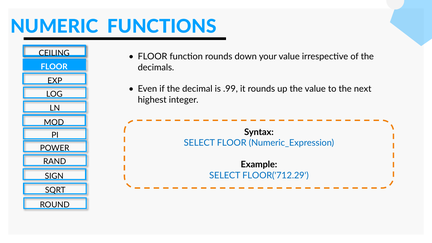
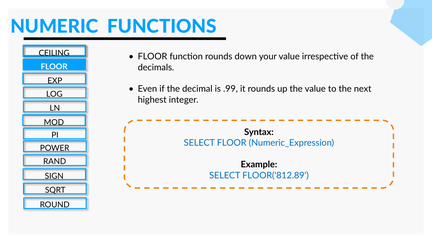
FLOOR('712.29: FLOOR('712.29 -> FLOOR('812.89 (276, 175)
